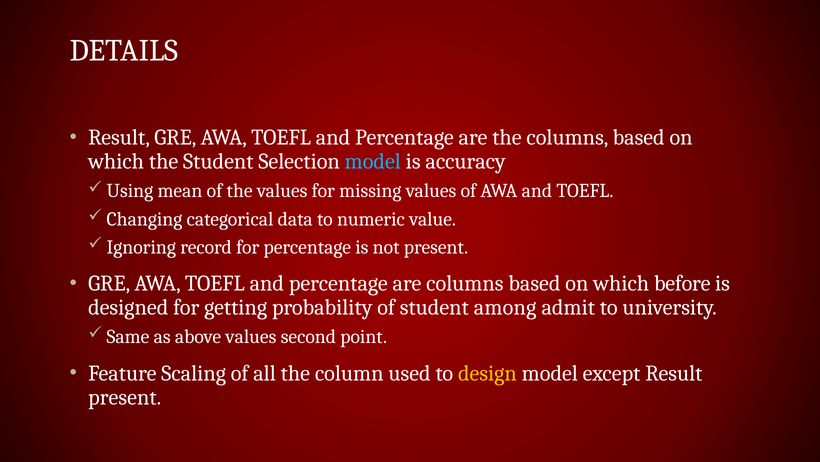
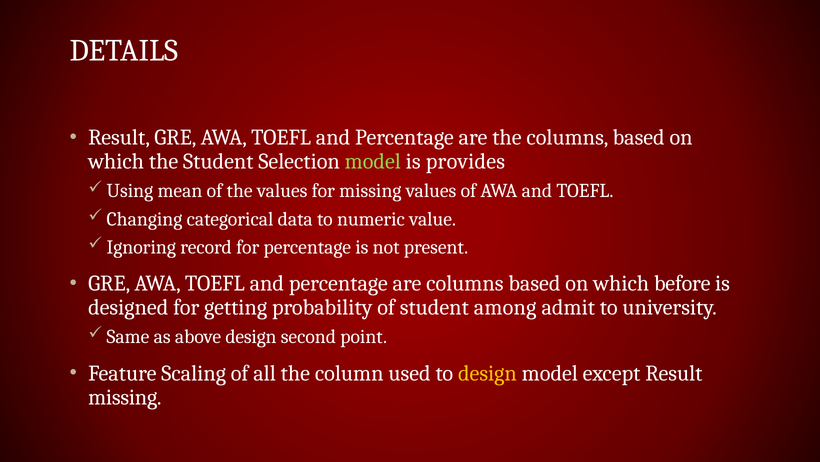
model colour: light blue -> light green (373, 161)
accuracy: accuracy -> provides (465, 161)
above values: values -> design (251, 336)
present: present -> missing (125, 397)
